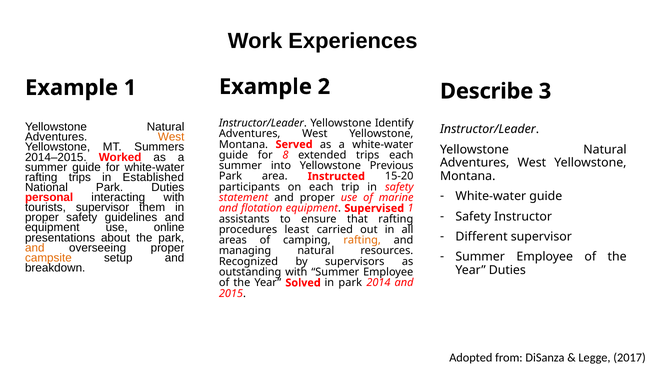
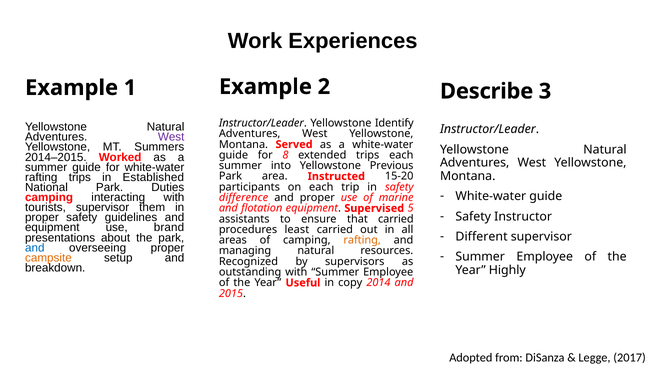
West colour: orange -> purple (171, 137)
personal: personal -> camping (49, 197)
statement: statement -> difference (244, 198)
Supervised 1: 1 -> 5 (411, 208)
that rafting: rafting -> carried (396, 219)
online: online -> brand (169, 228)
and colour: orange -> blue (35, 248)
Year Duties: Duties -> Highly (507, 270)
Solved: Solved -> Useful (303, 283)
in park: park -> copy (350, 283)
